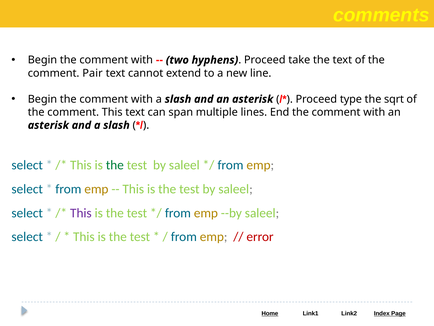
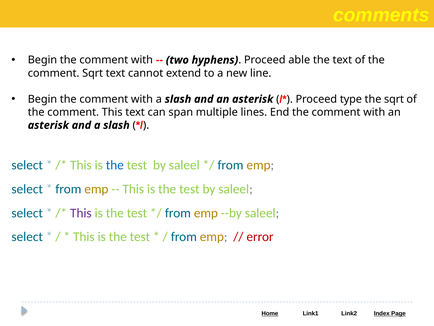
take: take -> able (299, 60)
comment Pair: Pair -> Sqrt (93, 73)
the colour: green -> blue (115, 165)
